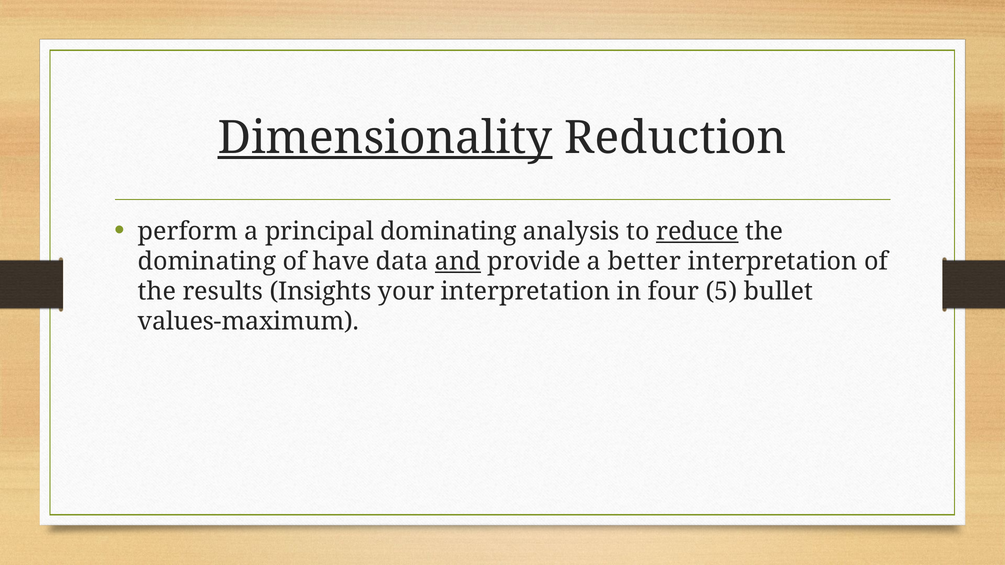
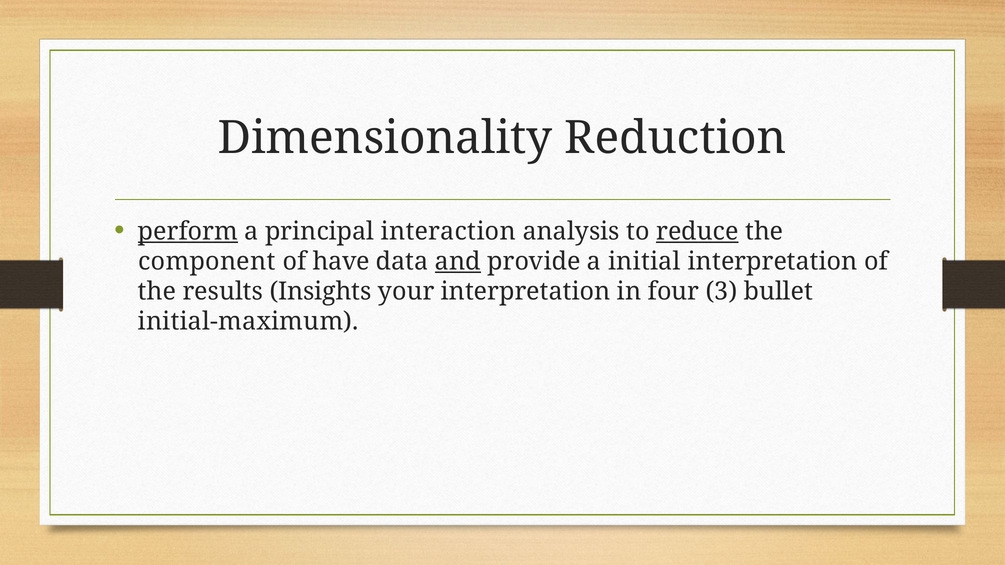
Dimensionality underline: present -> none (385, 138)
perform underline: none -> present (188, 231)
principal dominating: dominating -> interaction (448, 231)
dominating: dominating -> component (207, 262)
better: better -> initial (644, 262)
5: 5 -> 3 (722, 292)
values-maximum: values-maximum -> initial-maximum (248, 322)
